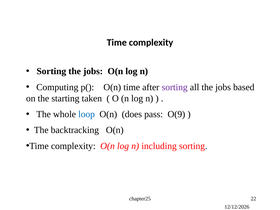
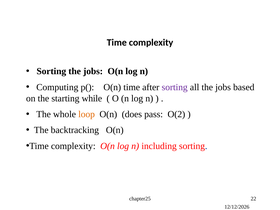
taken: taken -> while (92, 98)
loop colour: blue -> orange (87, 114)
O(9: O(9 -> O(2 (176, 114)
